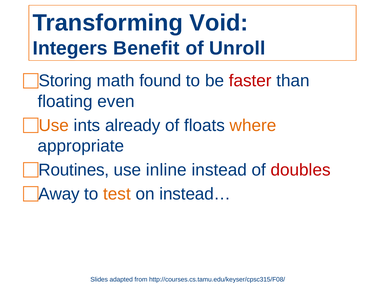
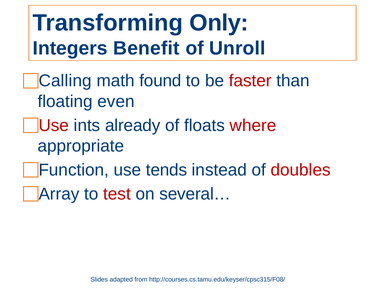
Void: Void -> Only (219, 23)
Storing: Storing -> Calling (65, 81)
Use colour: orange -> red (54, 125)
where colour: orange -> red (253, 125)
Routines: Routines -> Function (74, 170)
inline: inline -> tends (167, 170)
Away: Away -> Array (59, 194)
test colour: orange -> red (117, 194)
instead…: instead… -> several… (195, 194)
